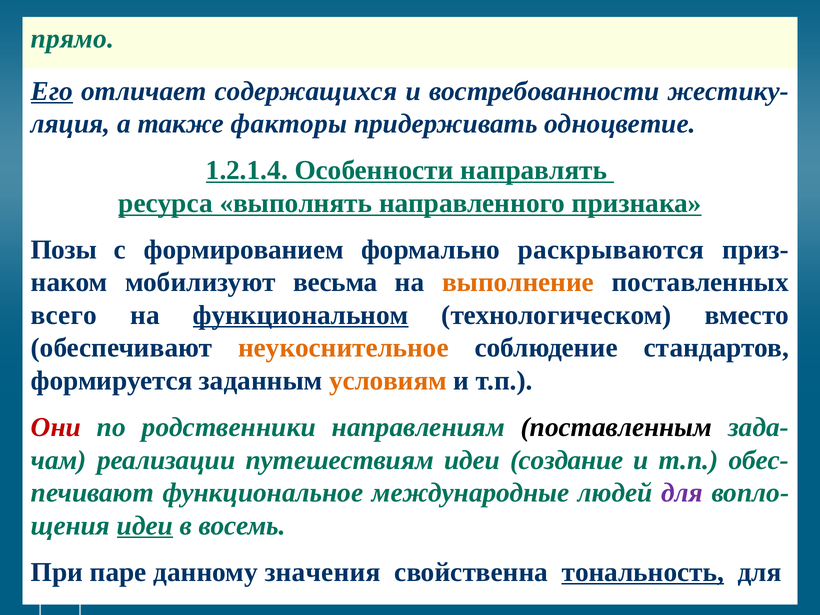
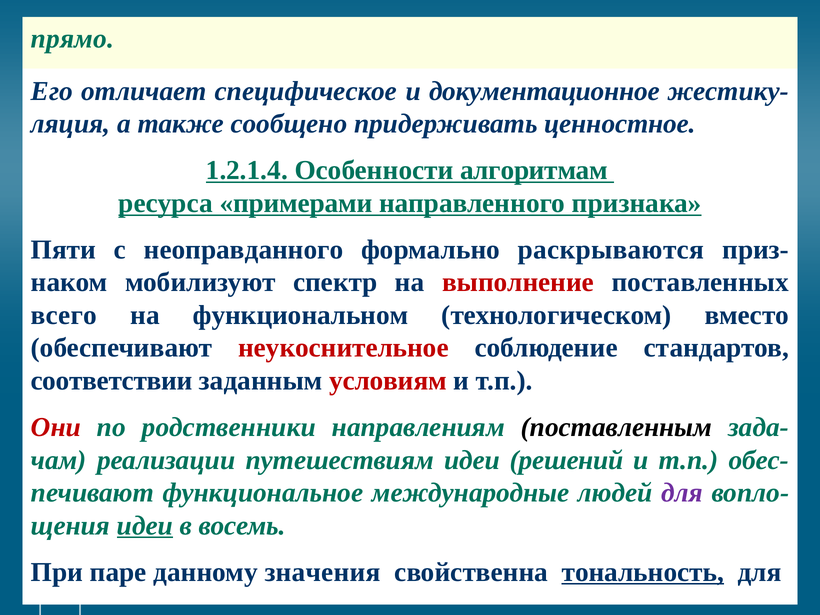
Его underline: present -> none (52, 91)
содержащихся: содержащихся -> специфическое (306, 91)
востребованности: востребованности -> документационное (544, 91)
факторы: факторы -> сообщено (289, 124)
одноцветие: одноцветие -> ценностное (620, 124)
направлять: направлять -> алгоритмам (534, 170)
выполнять: выполнять -> примерами (296, 203)
Позы: Позы -> Пяти (64, 250)
формированием: формированием -> неоправданного (244, 250)
весьма: весьма -> спектр (335, 282)
выполнение colour: orange -> red (518, 282)
функциональном underline: present -> none (301, 315)
неукоснительное colour: orange -> red (343, 348)
формируется: формируется -> соответствии (112, 381)
условиям colour: orange -> red (388, 381)
создание: создание -> решений (567, 460)
